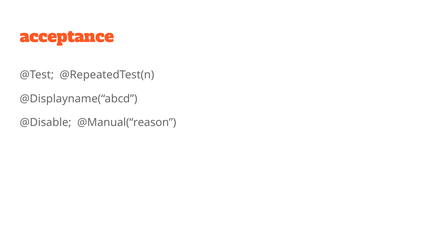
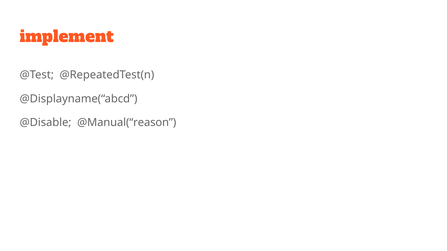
acceptance: acceptance -> implement (67, 37)
